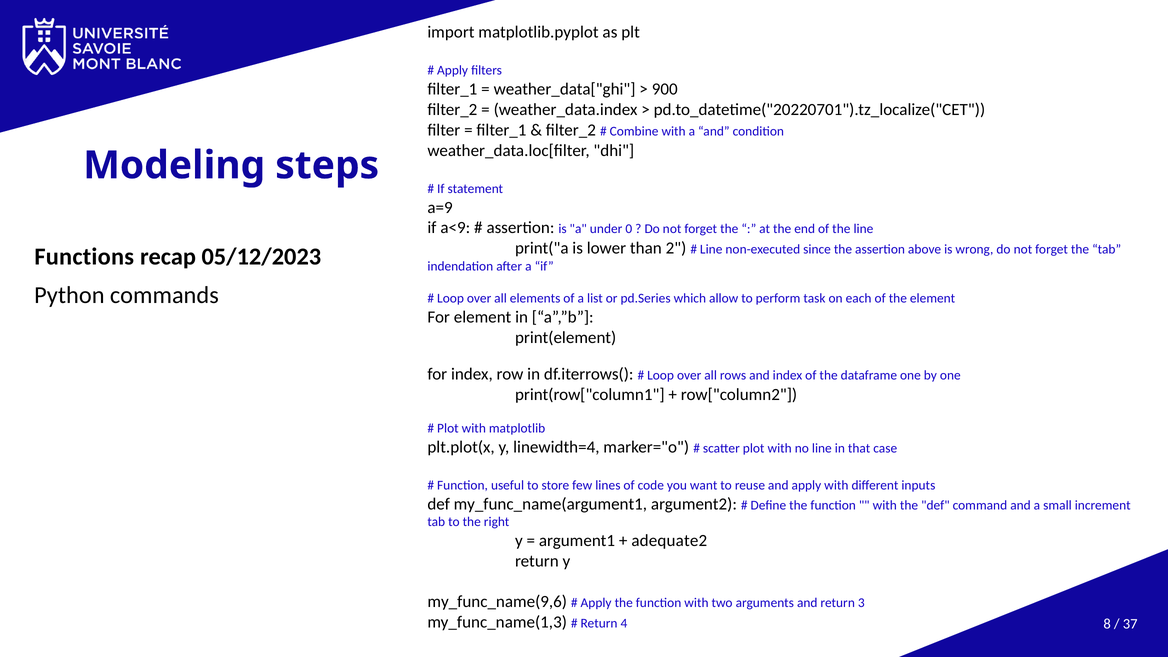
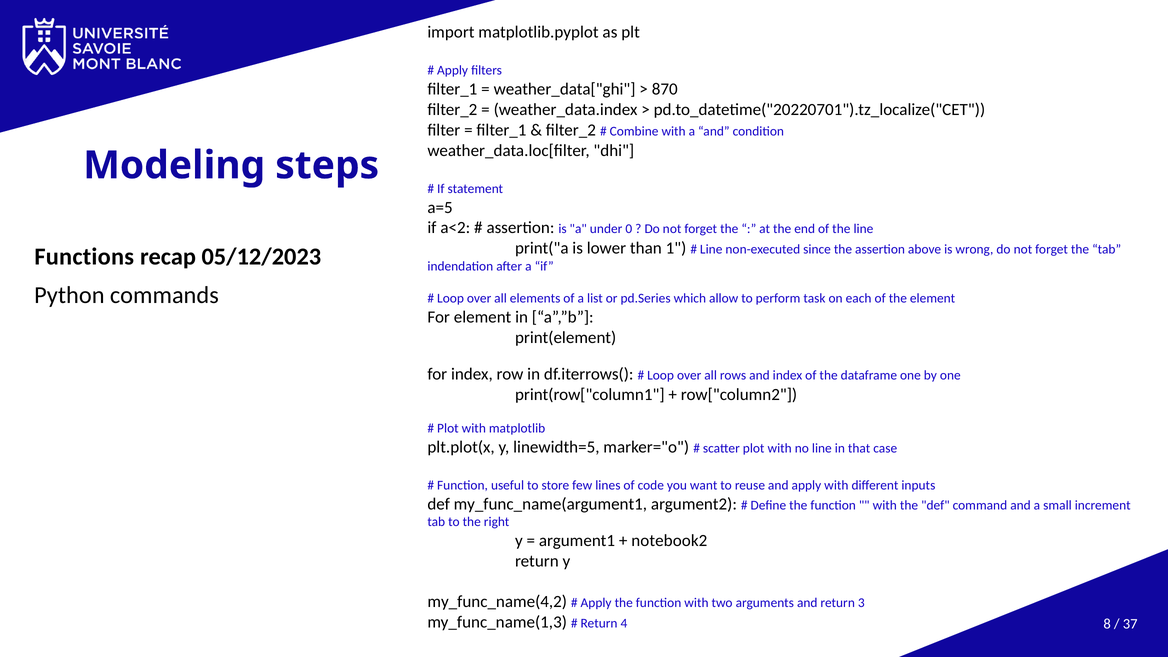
900: 900 -> 870 (665, 89)
a=9: a=9 -> a=5 (440, 207)
a<9: a<9 -> a<2 (455, 228)
2: 2 -> 1 (676, 248)
linewidth=4: linewidth=4 -> linewidth=5 (556, 447)
adequate2: adequate2 -> notebook2 (669, 540)
my_func_name(9,6: my_func_name(9,6 -> my_func_name(4,2 (497, 602)
